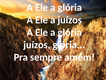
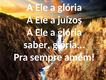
juízos: juízos -> saber (37, 45)
